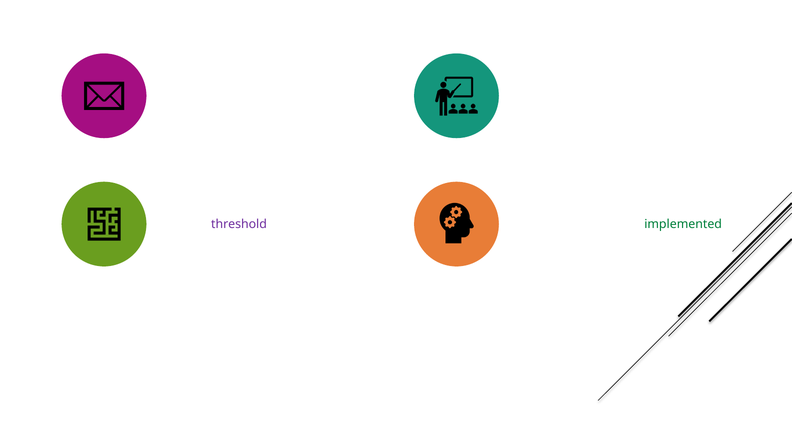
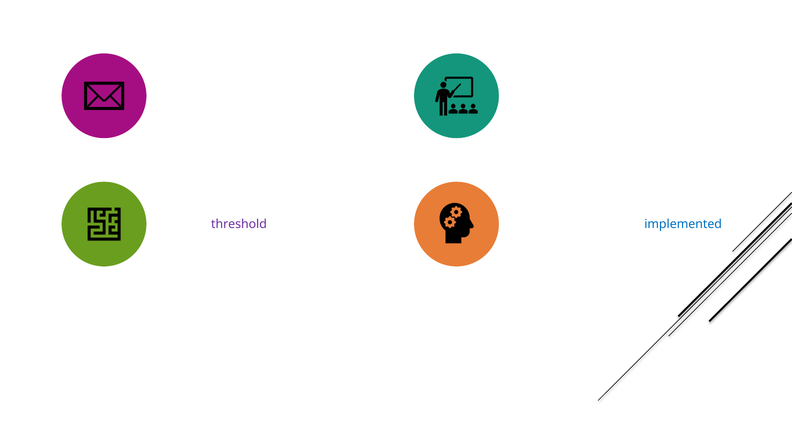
implemented colour: green -> blue (683, 224)
